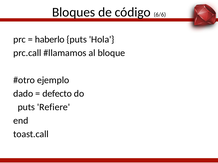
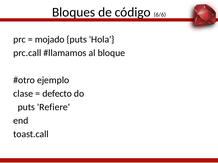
haberlo: haberlo -> mojado (50, 40)
dado: dado -> clase (23, 94)
